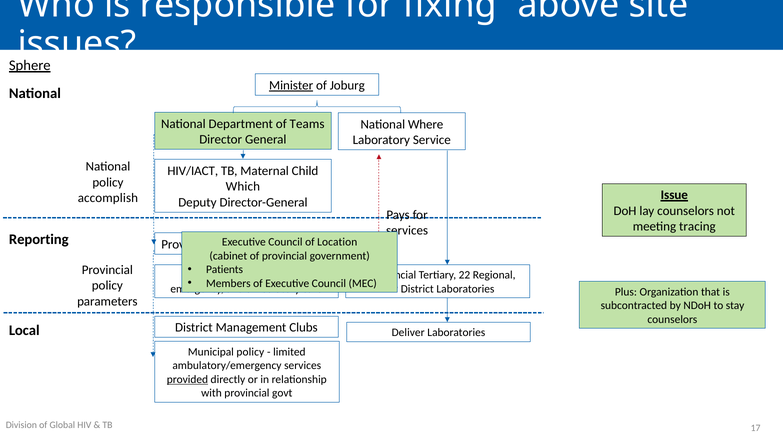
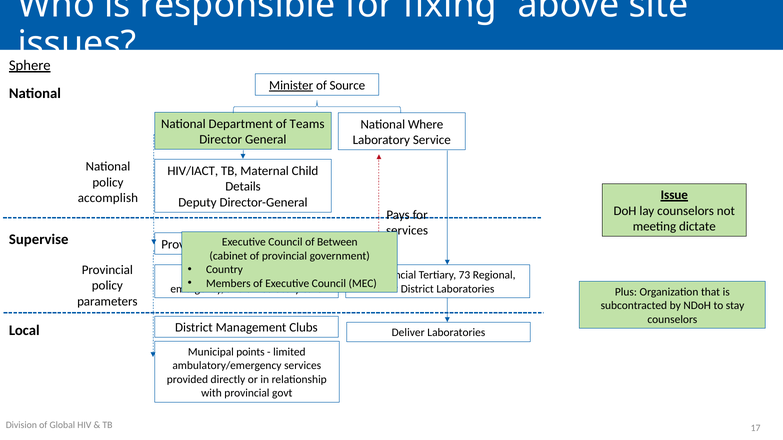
Joburg: Joburg -> Source (347, 86)
Which: Which -> Details (243, 187)
tracing: tracing -> dictate (697, 227)
Reporting: Reporting -> Supervise (39, 239)
Location: Location -> Between (337, 242)
Patients: Patients -> Country (224, 270)
22: 22 -> 73 (464, 275)
Municipal policy: policy -> points (250, 352)
provided underline: present -> none (187, 380)
